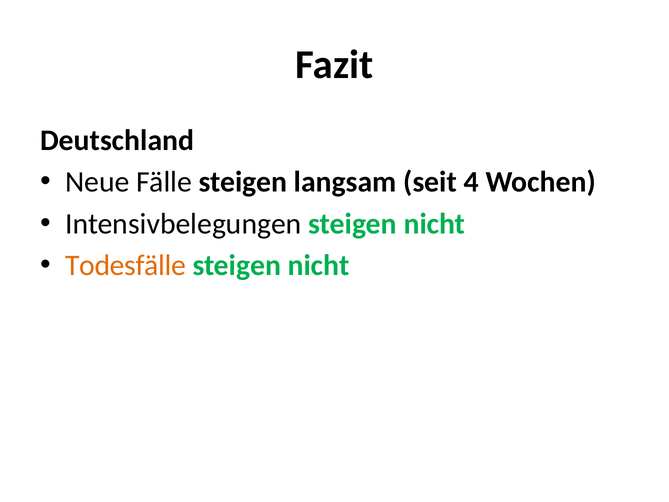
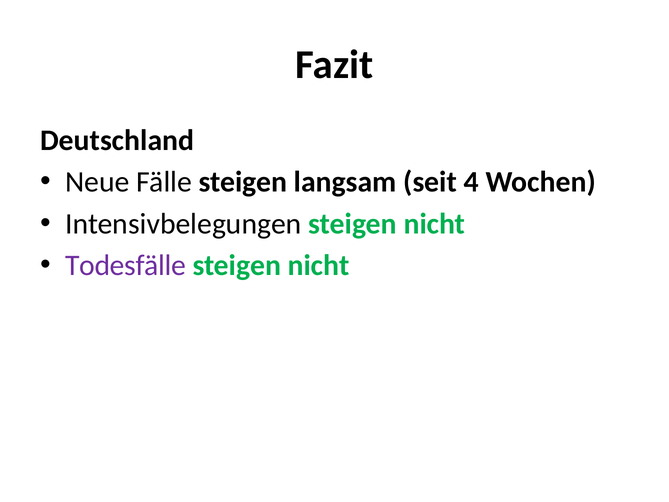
Todesfälle colour: orange -> purple (126, 265)
